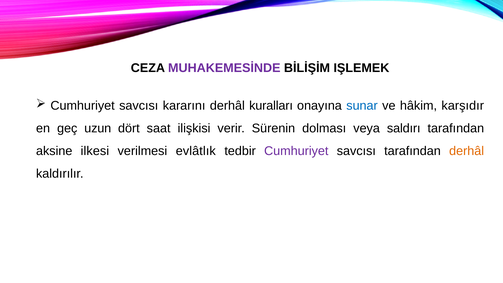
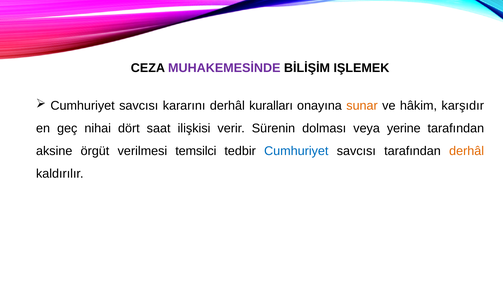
sunar colour: blue -> orange (362, 106)
uzun: uzun -> nihai (98, 128)
saldırı: saldırı -> yerine (404, 128)
ilkesi: ilkesi -> örgüt (95, 151)
evlâtlık: evlâtlık -> temsilci (196, 151)
Cumhuriyet colour: purple -> blue (296, 151)
